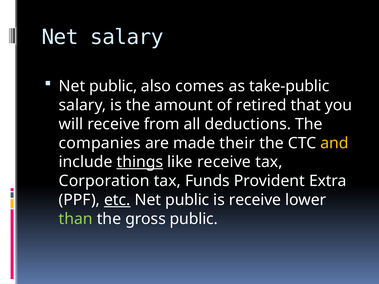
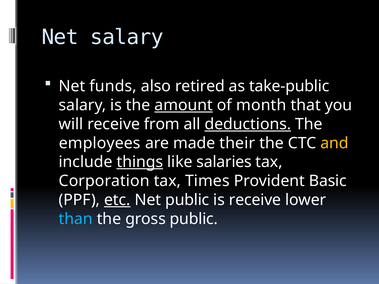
public: public -> funds (113, 86)
comes: comes -> retired (200, 86)
amount underline: none -> present (184, 105)
retired: retired -> month (261, 105)
deductions underline: none -> present (248, 124)
companies: companies -> employees (100, 143)
like receive: receive -> salaries (224, 162)
Funds: Funds -> Times (207, 181)
Extra: Extra -> Basic (328, 181)
than colour: light green -> light blue (76, 219)
